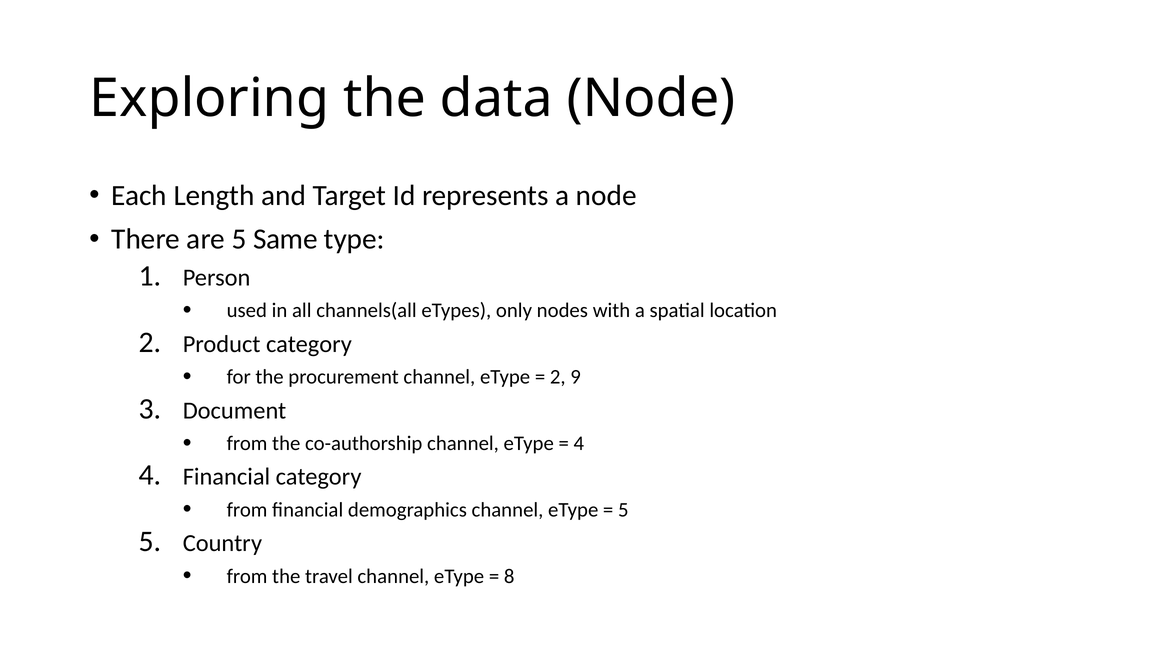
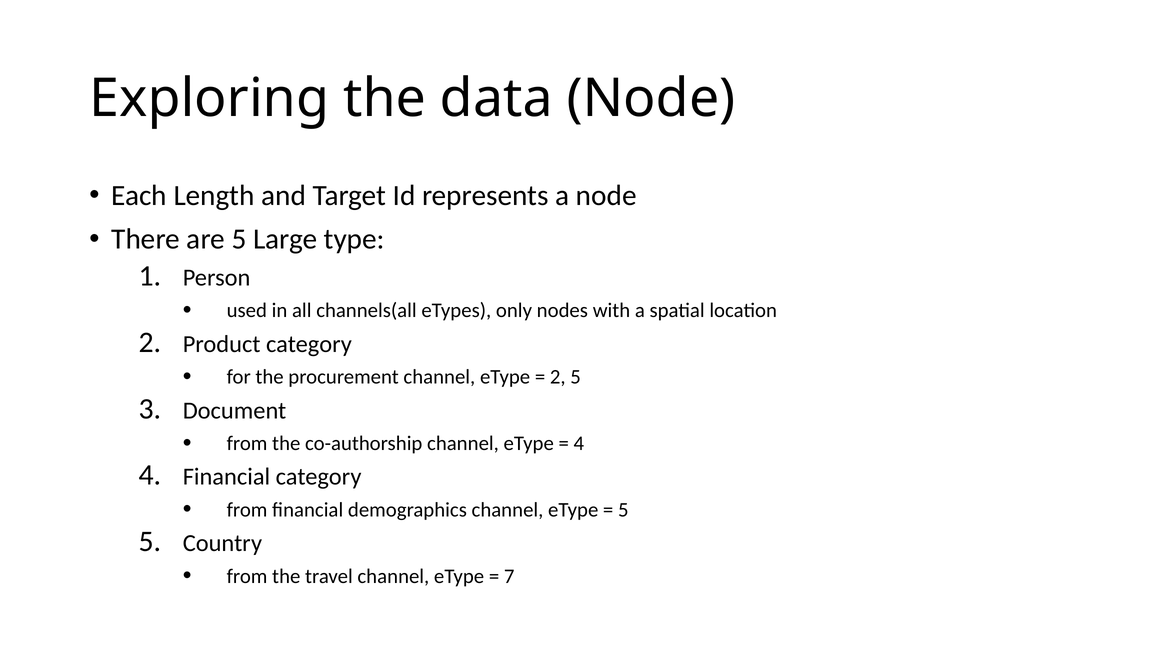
Same: Same -> Large (285, 239)
2 9: 9 -> 5 (576, 377)
8: 8 -> 7 (509, 576)
